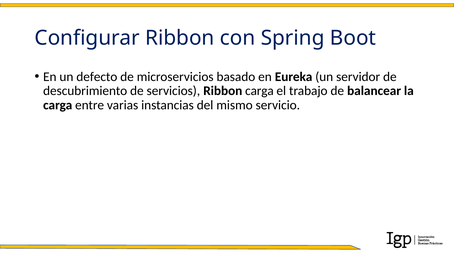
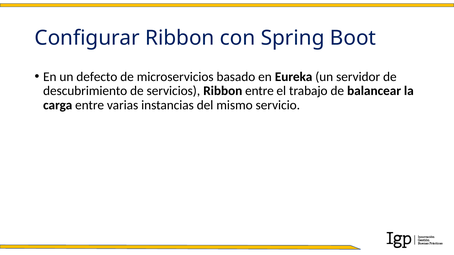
Ribbon carga: carga -> entre (259, 91)
